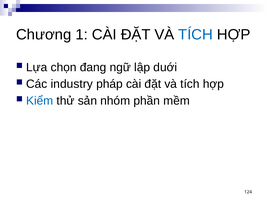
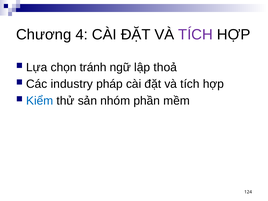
1: 1 -> 4 (82, 35)
TÍCH colour: blue -> purple (195, 35)
đang: đang -> tránh (93, 67)
duới: duới -> thoả (165, 67)
